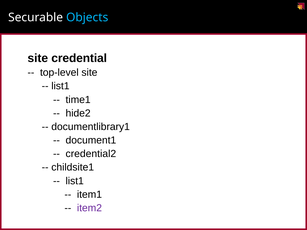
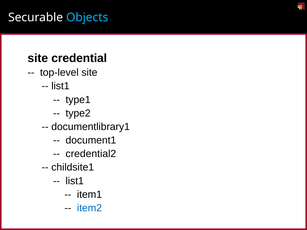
time1: time1 -> type1 (78, 100)
hide2: hide2 -> type2 (78, 113)
item2 colour: purple -> blue (89, 208)
